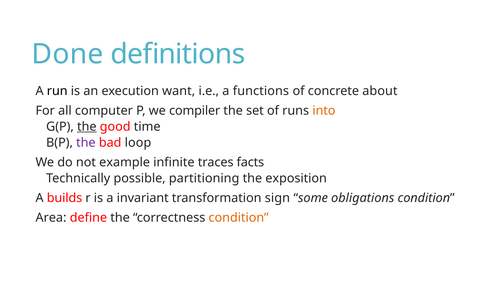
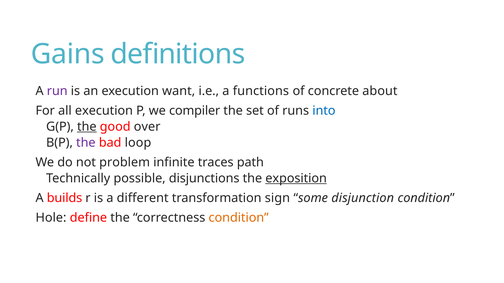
Done: Done -> Gains (68, 54)
run colour: black -> purple (57, 91)
all computer: computer -> execution (104, 111)
into colour: orange -> blue (324, 111)
time: time -> over (147, 127)
example: example -> problem (125, 163)
facts: facts -> path (250, 163)
partitioning: partitioning -> disjunctions (204, 179)
exposition underline: none -> present (296, 179)
invariant: invariant -> different (143, 198)
obligations: obligations -> disjunction (363, 198)
Area: Area -> Hole (51, 218)
